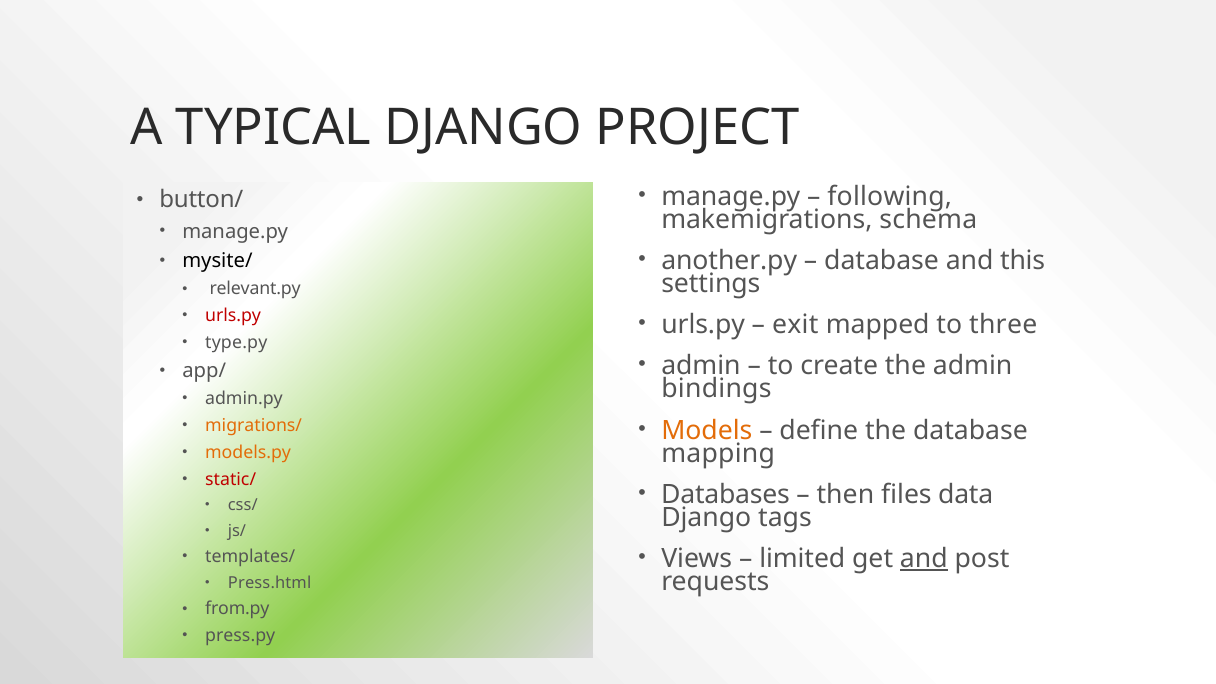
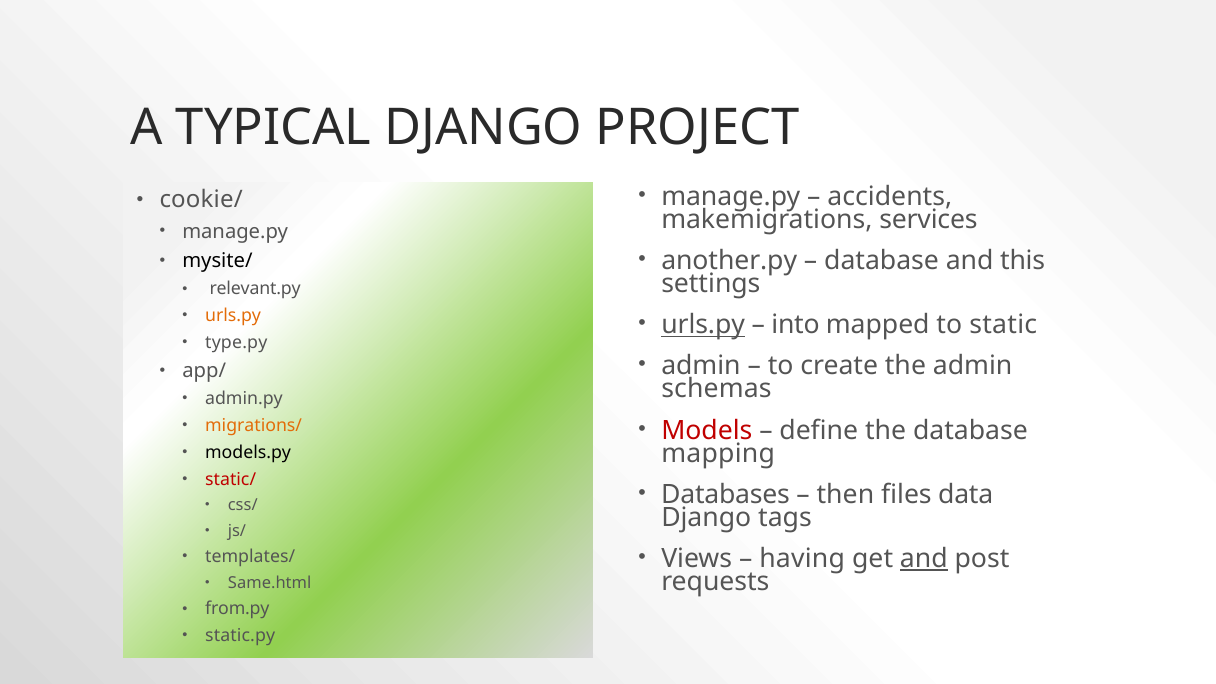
following: following -> accidents (890, 197)
button/: button/ -> cookie/ (201, 200)
schema: schema -> services (928, 220)
urls.py colour: red -> orange (233, 316)
urls.py underline: none -> present (703, 325)
exit: exit -> into (796, 325)
three: three -> static (1003, 325)
bindings: bindings -> schemas (716, 389)
Models colour: orange -> red (707, 430)
models.py colour: orange -> black (248, 453)
limited: limited -> having (802, 559)
Press.html: Press.html -> Same.html (270, 583)
press.py: press.py -> static.py (240, 636)
